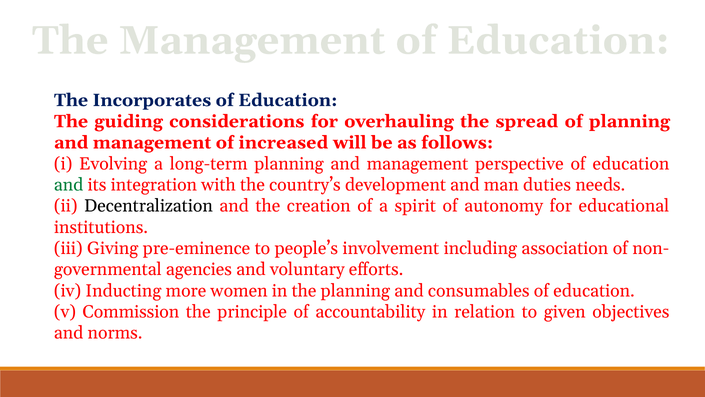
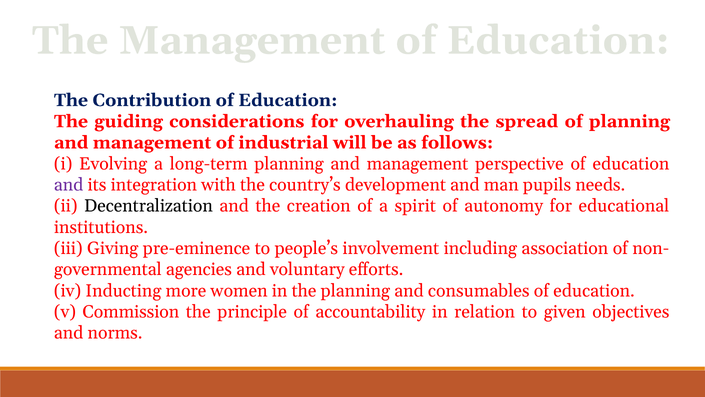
Incorporates: Incorporates -> Contribution (152, 100)
increased: increased -> industrial (283, 142)
and colour: green -> purple (69, 185)
duties: duties -> pupils (547, 185)
